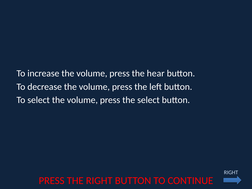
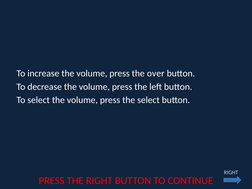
hear: hear -> over (156, 73)
